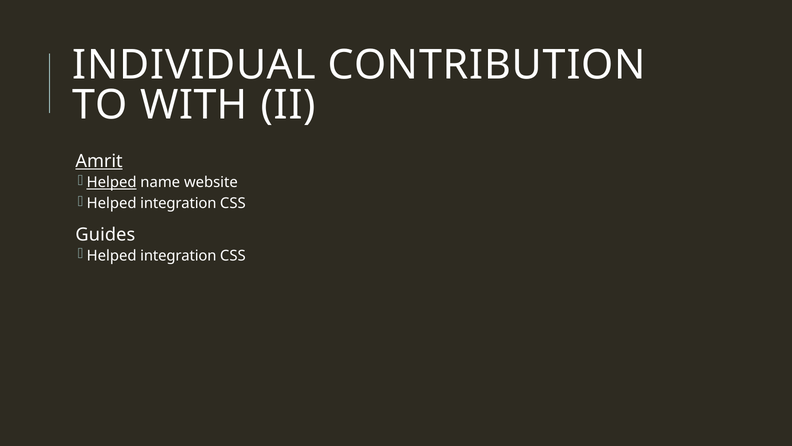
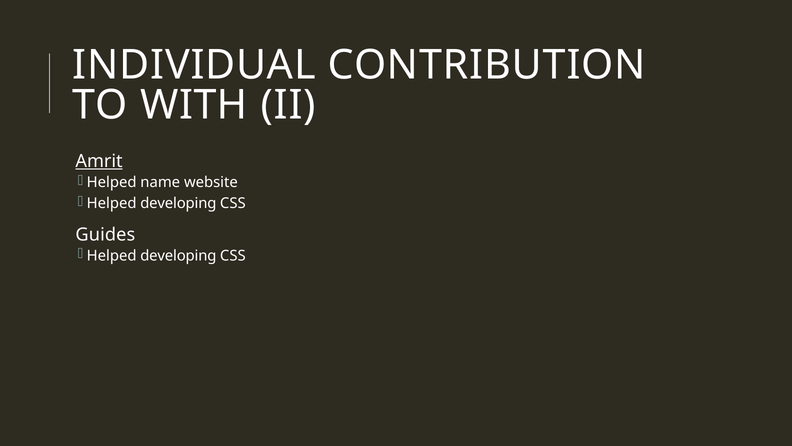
Helped underline: present -> none (112, 182)
integration: integration -> developing (178, 203)
integration: integration -> developing (178, 255)
